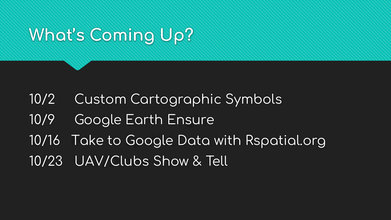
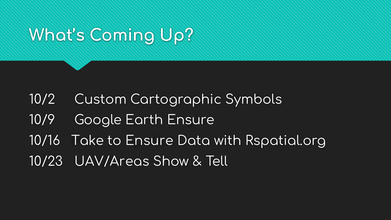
to Google: Google -> Ensure (149, 141)
UAV/Clubs: UAV/Clubs -> UAV/Areas (112, 162)
